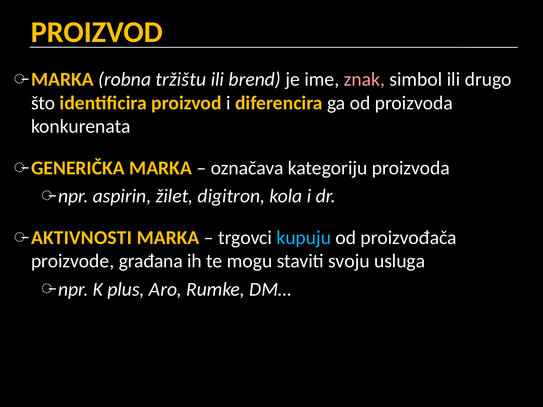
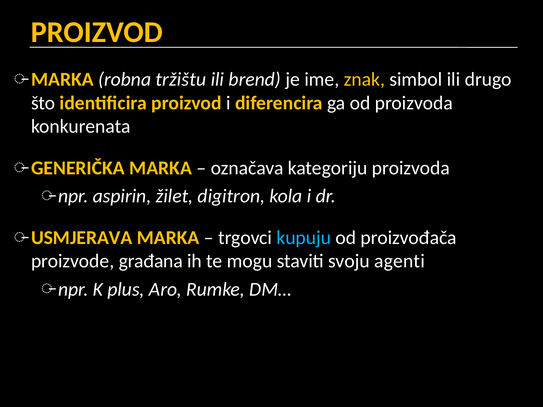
znak colour: pink -> yellow (364, 79)
AKTIVNOSTI: AKTIVNOSTI -> USMJERAVA (82, 238)
usluga: usluga -> agenti (400, 261)
